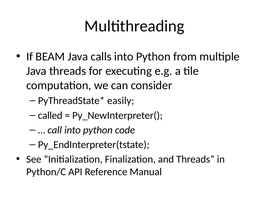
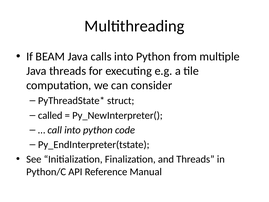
easily: easily -> struct (121, 101)
